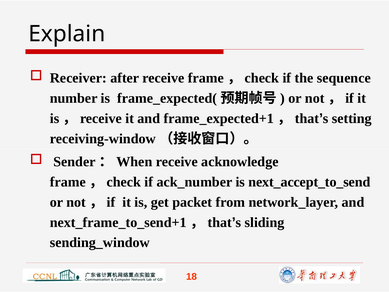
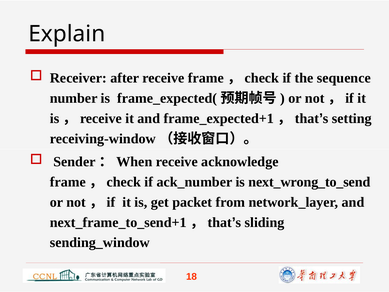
next_accept_to_send: next_accept_to_send -> next_wrong_to_send (309, 182)
